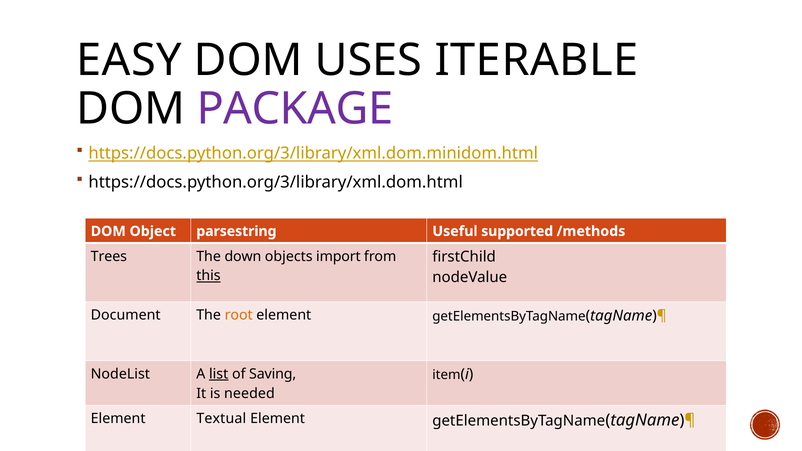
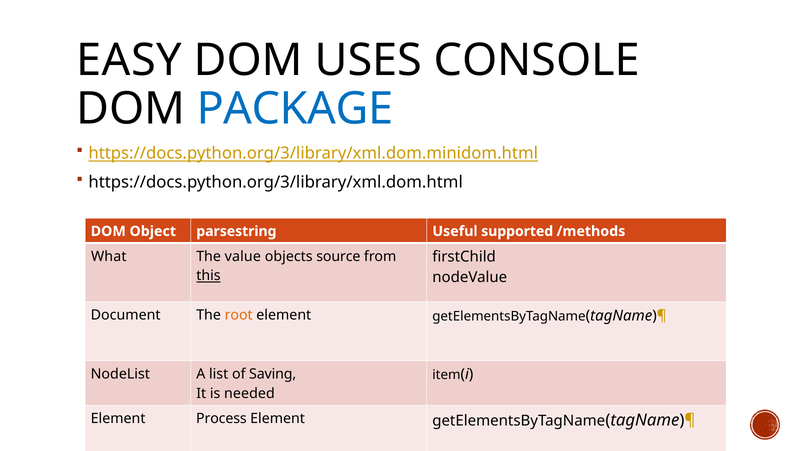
ITERABLE: ITERABLE -> CONSOLE (537, 60)
PACKAGE colour: purple -> blue (295, 109)
Trees: Trees -> What (109, 256)
down: down -> value (243, 256)
import: import -> source (338, 256)
list underline: present -> none (219, 374)
Textual: Textual -> Process (221, 419)
